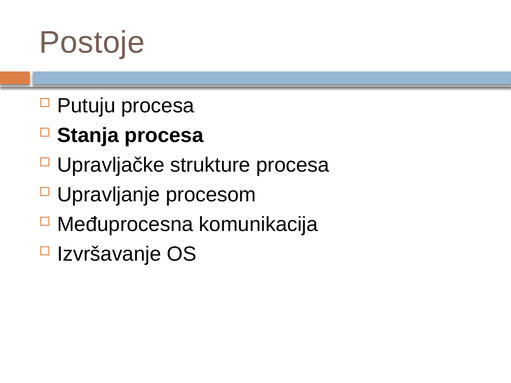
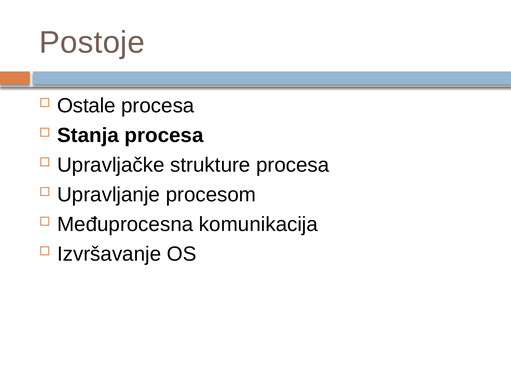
Putuju: Putuju -> Ostale (86, 106)
